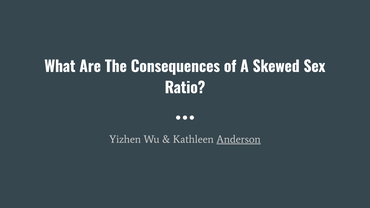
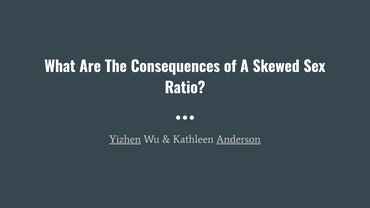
Yizhen underline: none -> present (125, 139)
